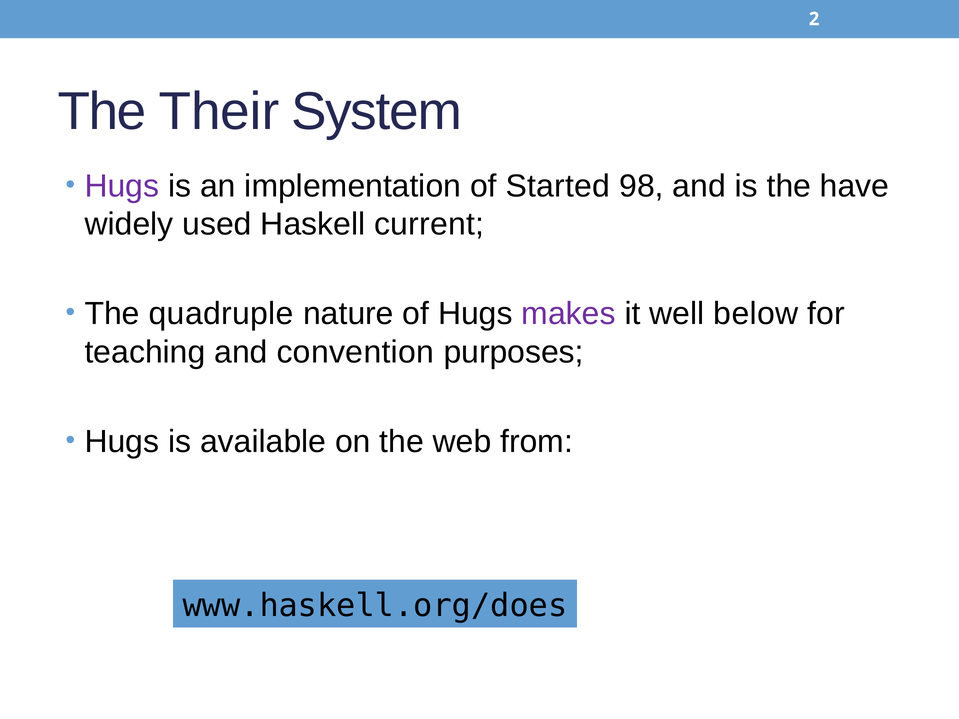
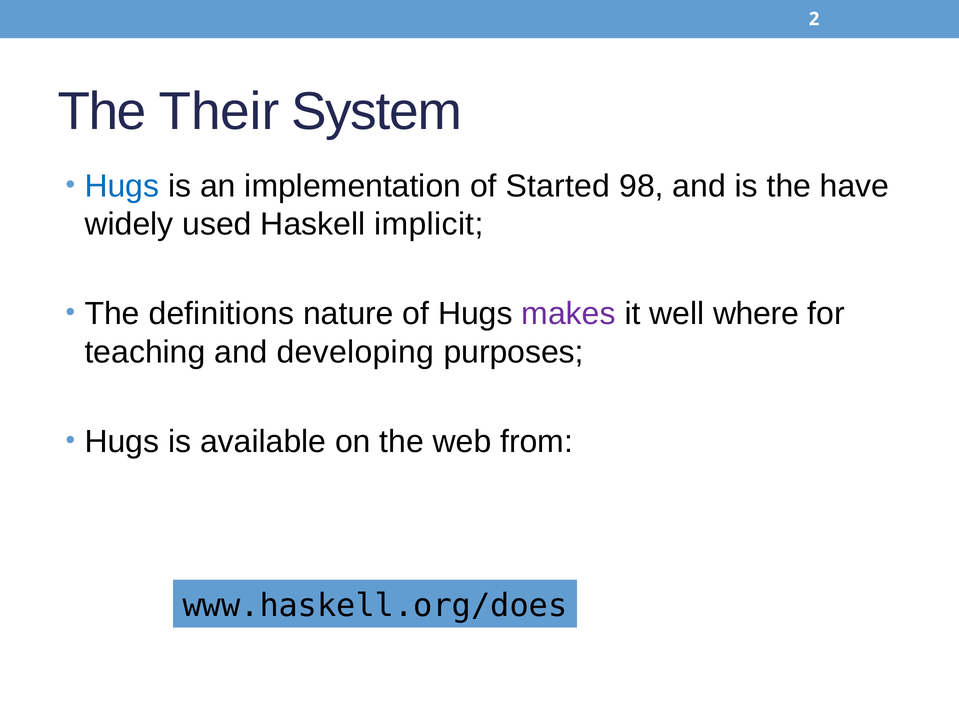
Hugs colour: purple -> blue (122, 186)
current: current -> implicit (429, 224)
quadruple: quadruple -> definitions (221, 314)
below: below -> where (756, 314)
convention: convention -> developing (355, 352)
